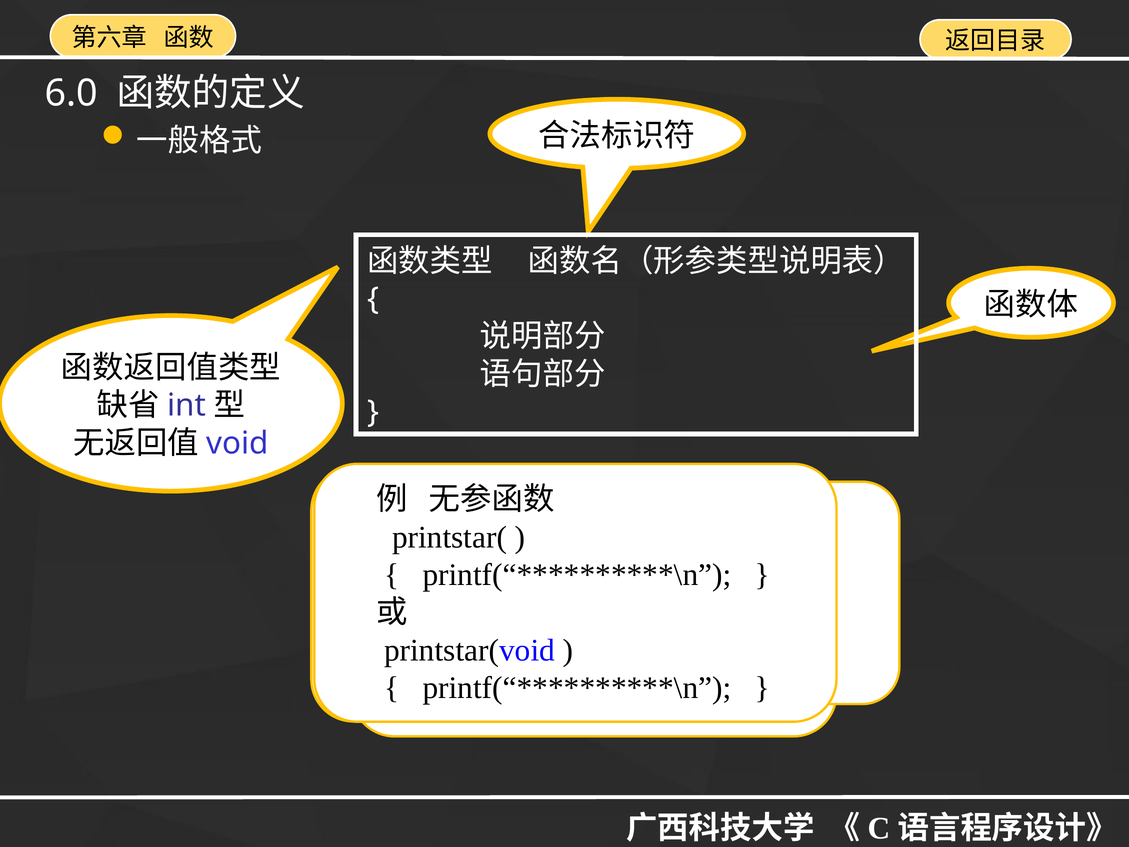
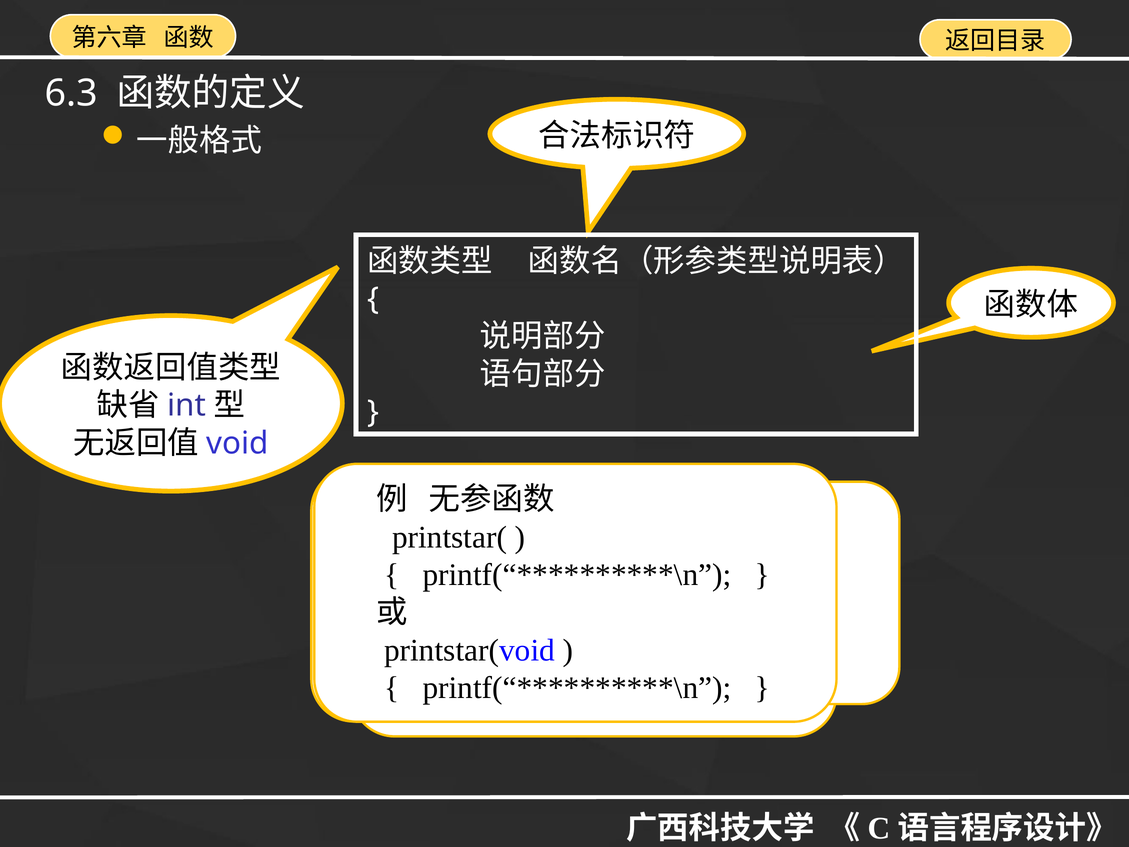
6.0: 6.0 -> 6.3 (71, 93)
